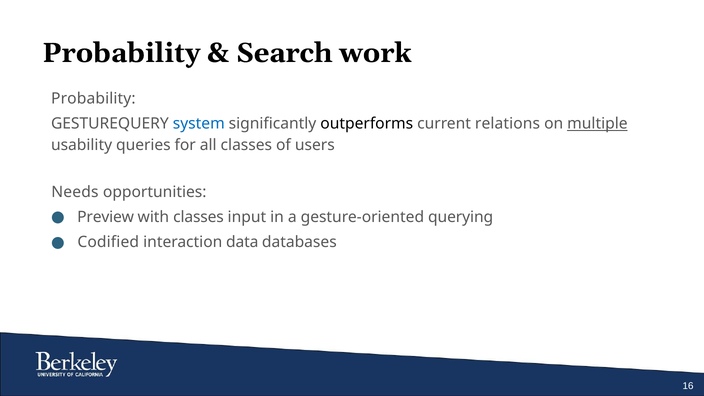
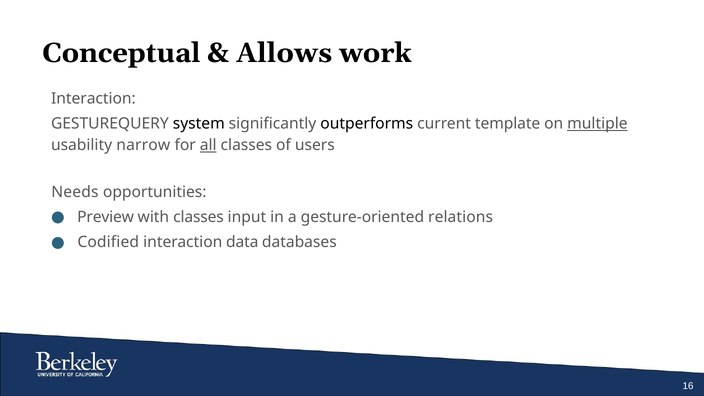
Probability: Probability -> Conceptual (121, 53)
Search: Search -> Allows (284, 53)
Probability: Probability -> Interaction (93, 99)
system colour: blue -> black (199, 124)
relations: relations -> template (508, 124)
queries: queries -> narrow (143, 145)
all underline: none -> present (208, 145)
querying: querying -> relations (461, 217)
